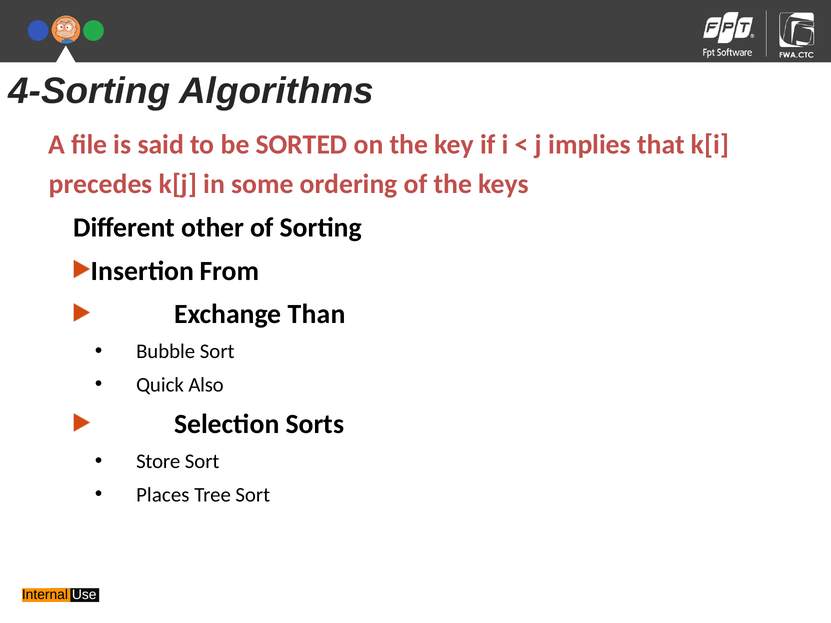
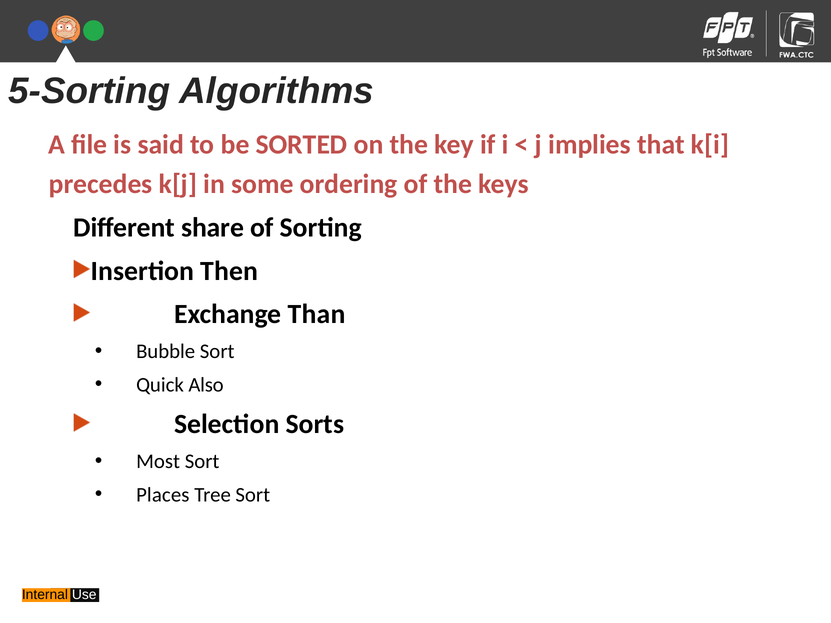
4-Sorting: 4-Sorting -> 5-Sorting (89, 91)
other: other -> share (213, 228)
From: From -> Then (229, 271)
Store: Store -> Most (158, 462)
